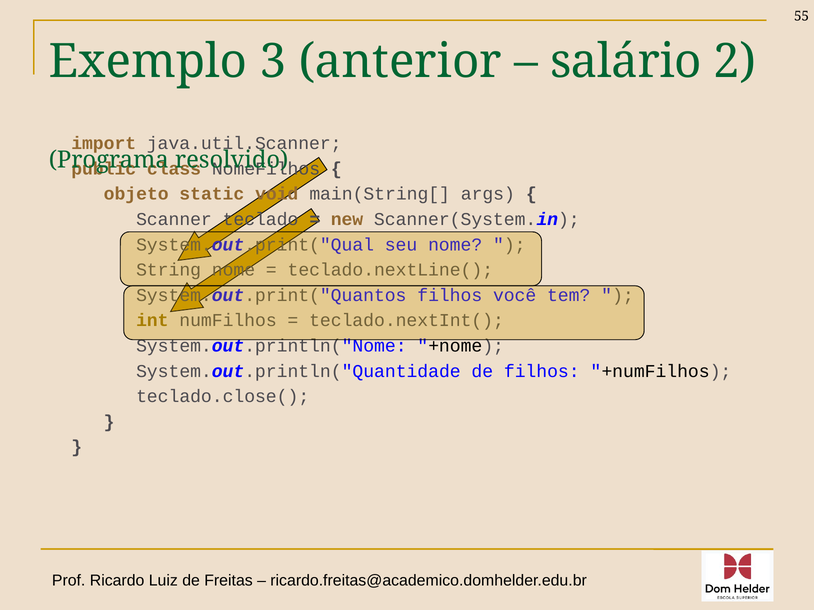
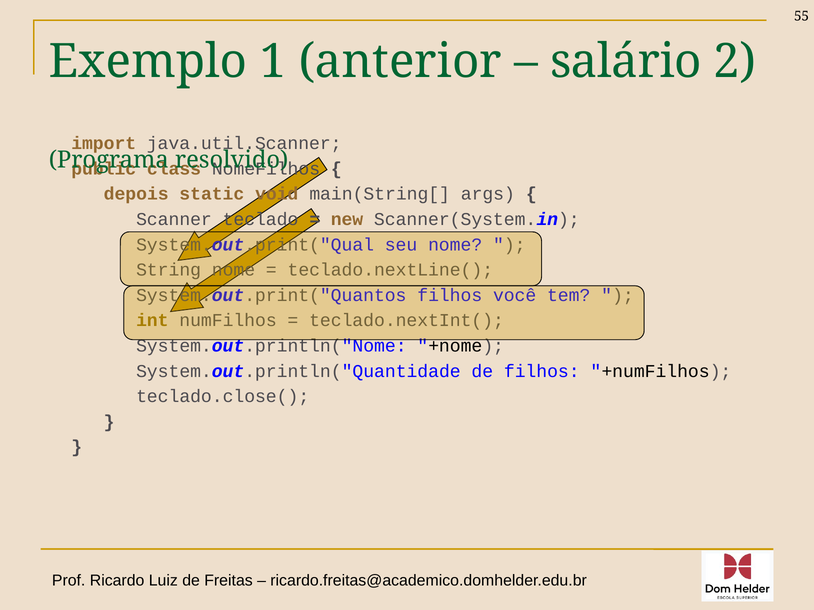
3: 3 -> 1 (273, 62)
objeto: objeto -> depois (136, 194)
